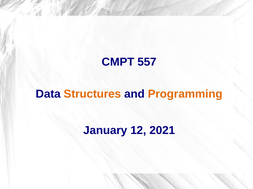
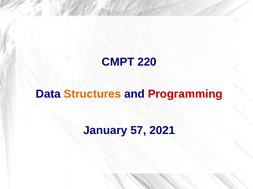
557: 557 -> 220 (147, 62)
Programming colour: orange -> red (185, 94)
12: 12 -> 57 (138, 131)
